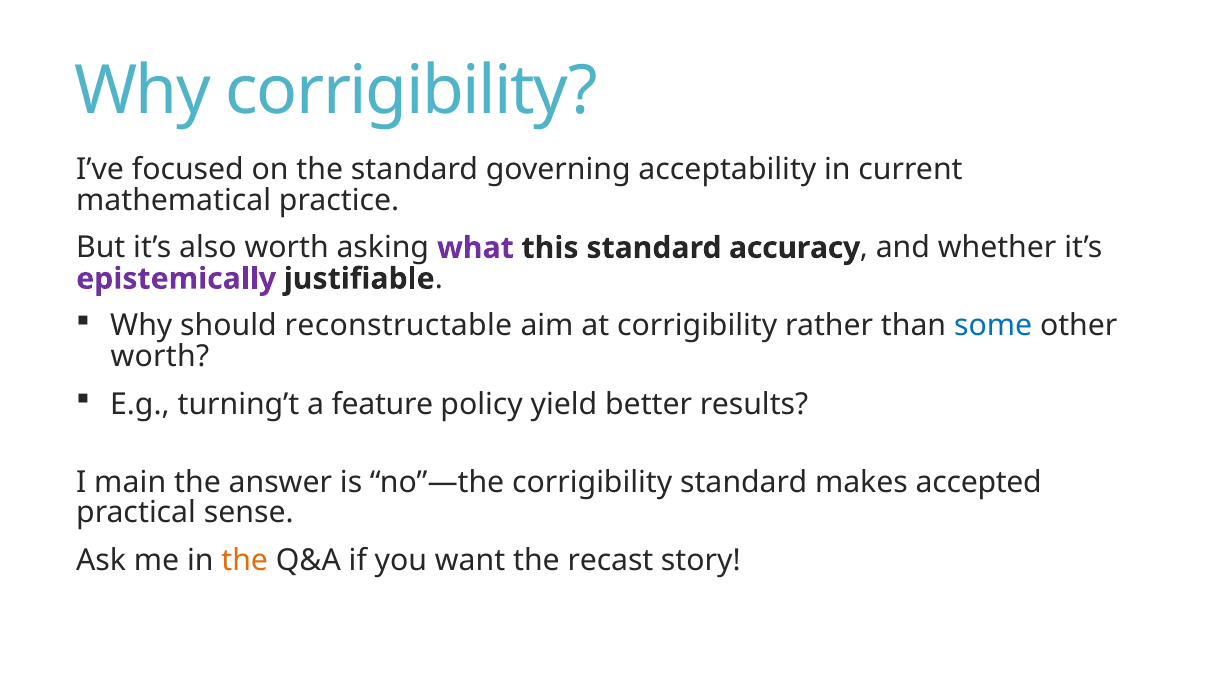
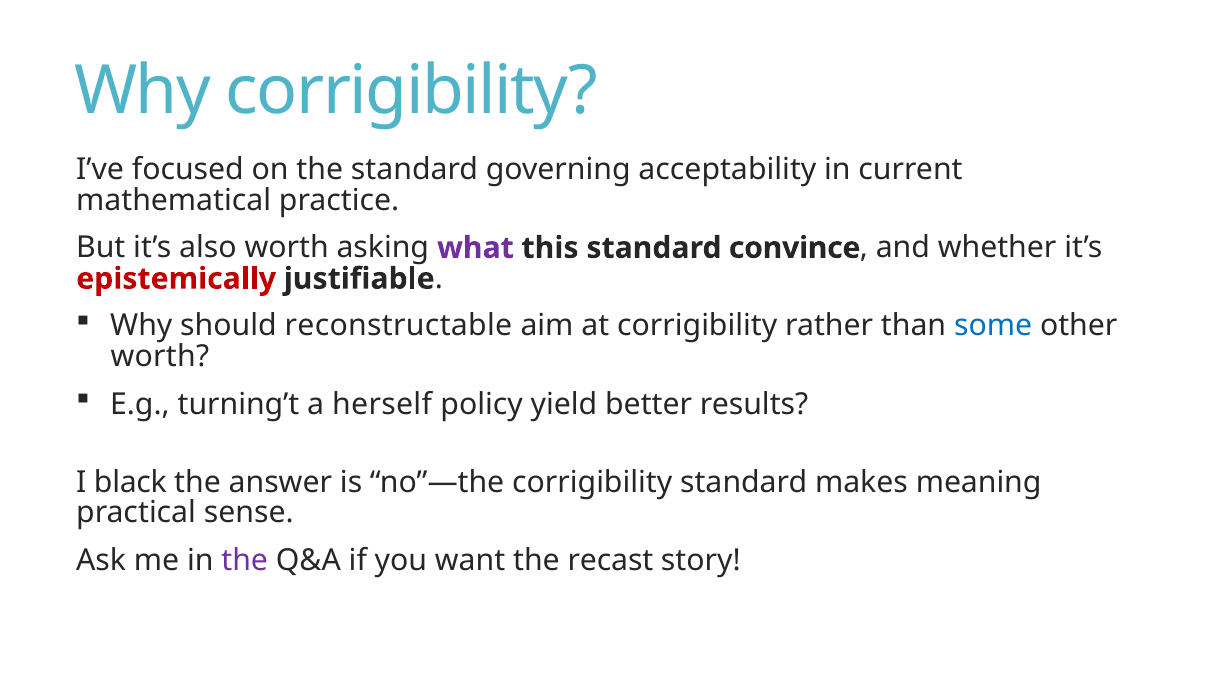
accuracy: accuracy -> convince (795, 248)
epistemically colour: purple -> red (176, 279)
feature: feature -> herself (382, 404)
main: main -> black (130, 482)
accepted: accepted -> meaning (979, 482)
the colour: orange -> purple (245, 560)
